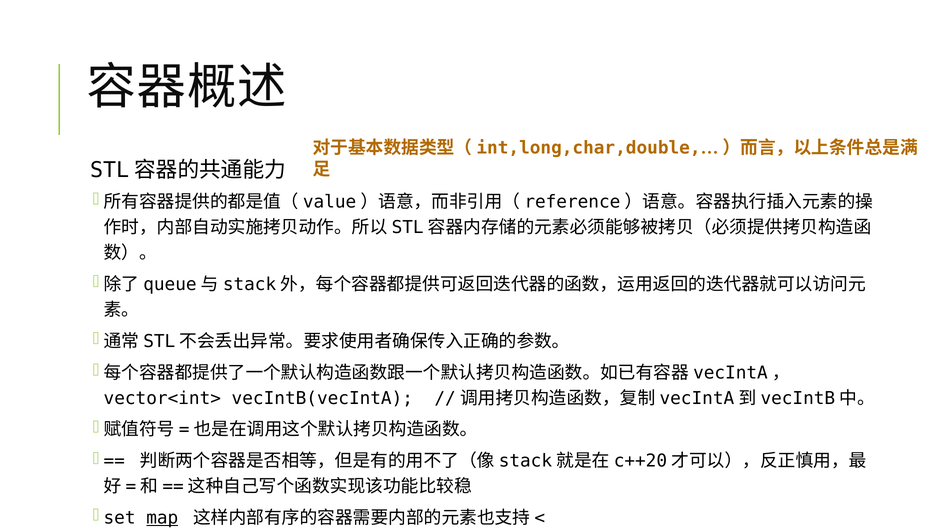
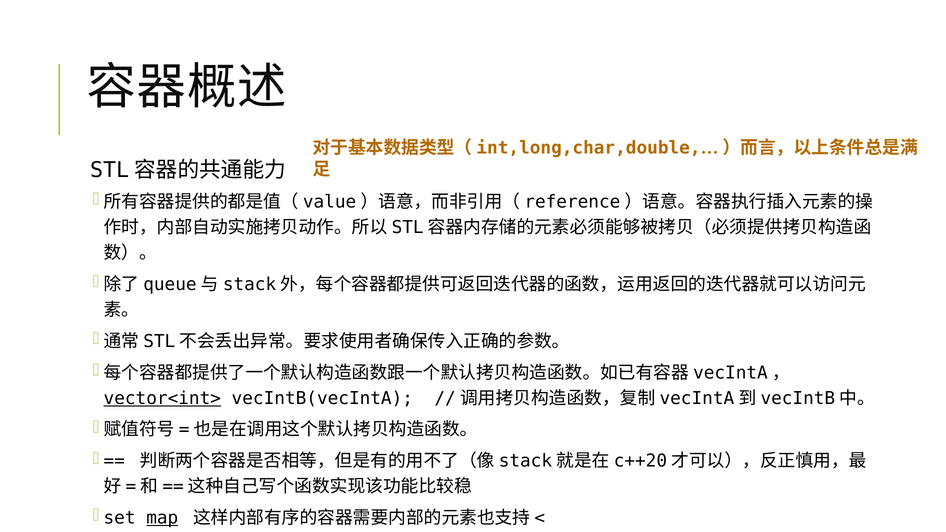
vector<int> underline: none -> present (162, 398)
